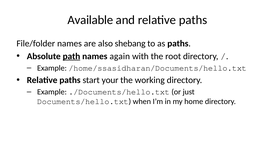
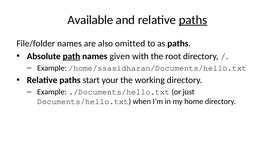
paths underline: none -> present (193, 20)
shebang: shebang -> omitted (130, 44)
again: again -> given (120, 56)
